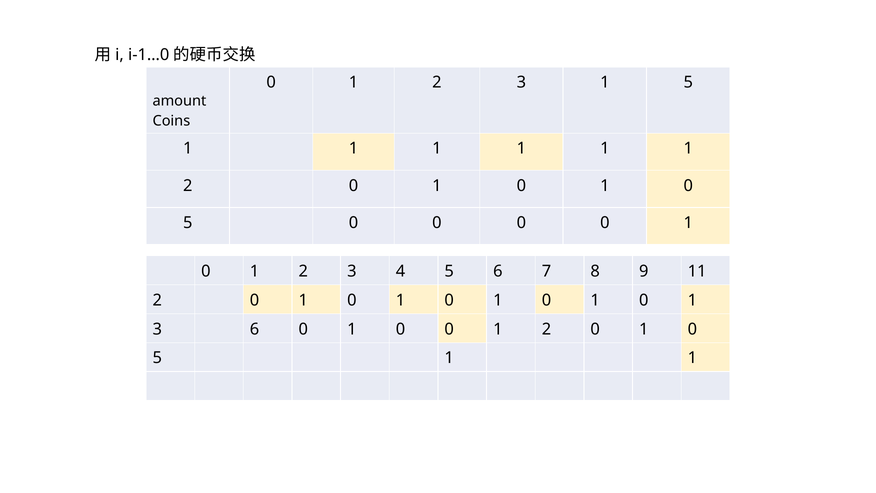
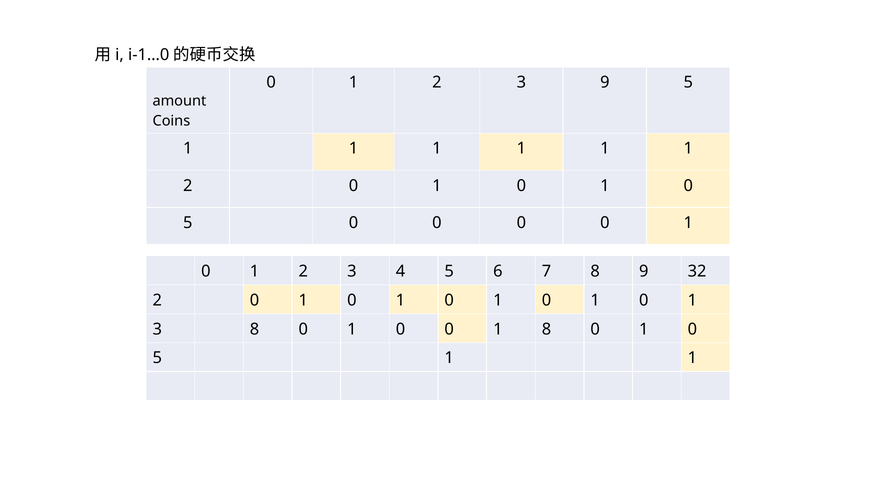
3 1: 1 -> 9 (605, 82)
11: 11 -> 32 (697, 271)
3 6: 6 -> 8 (255, 329)
0 0 1 2: 2 -> 8 (546, 329)
